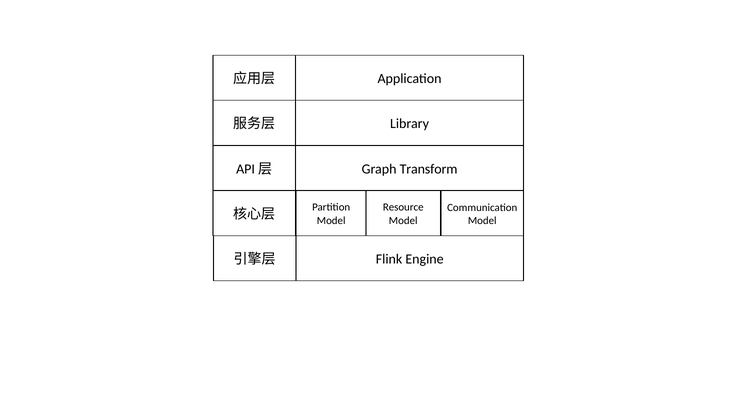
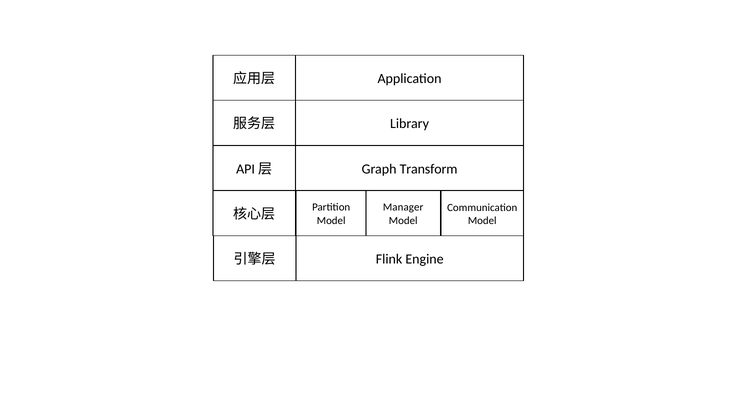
Resource: Resource -> Manager (403, 207)
